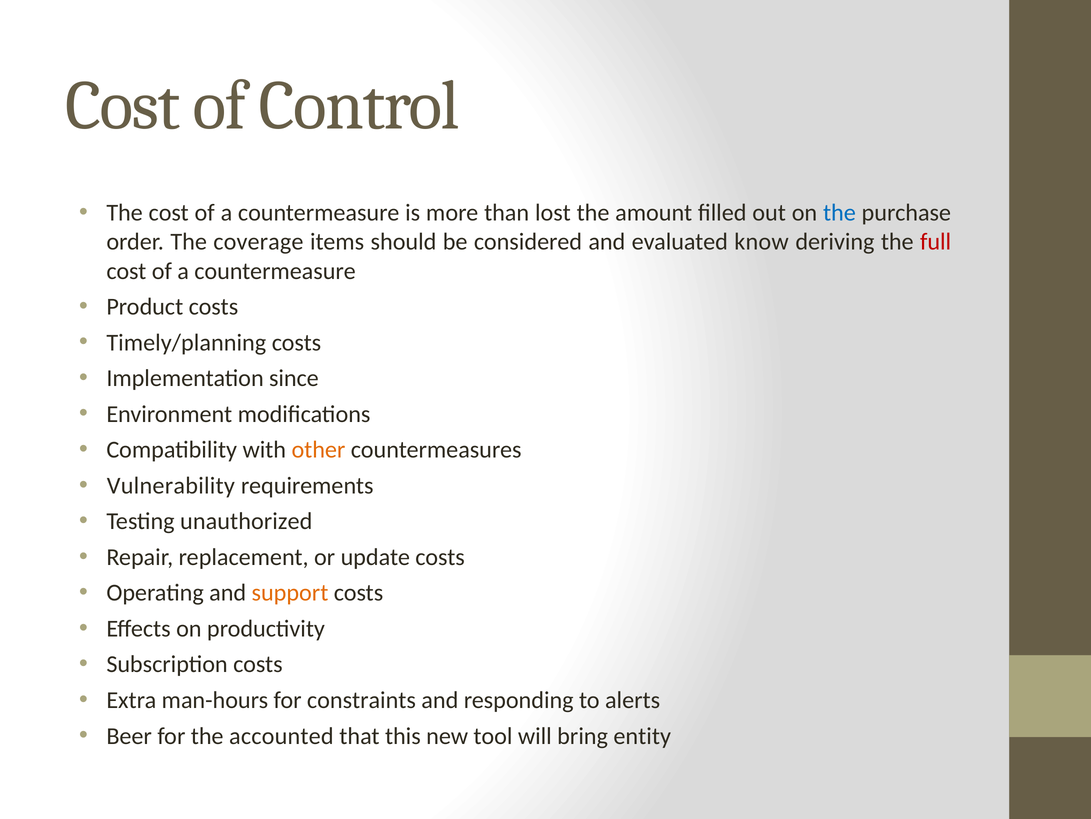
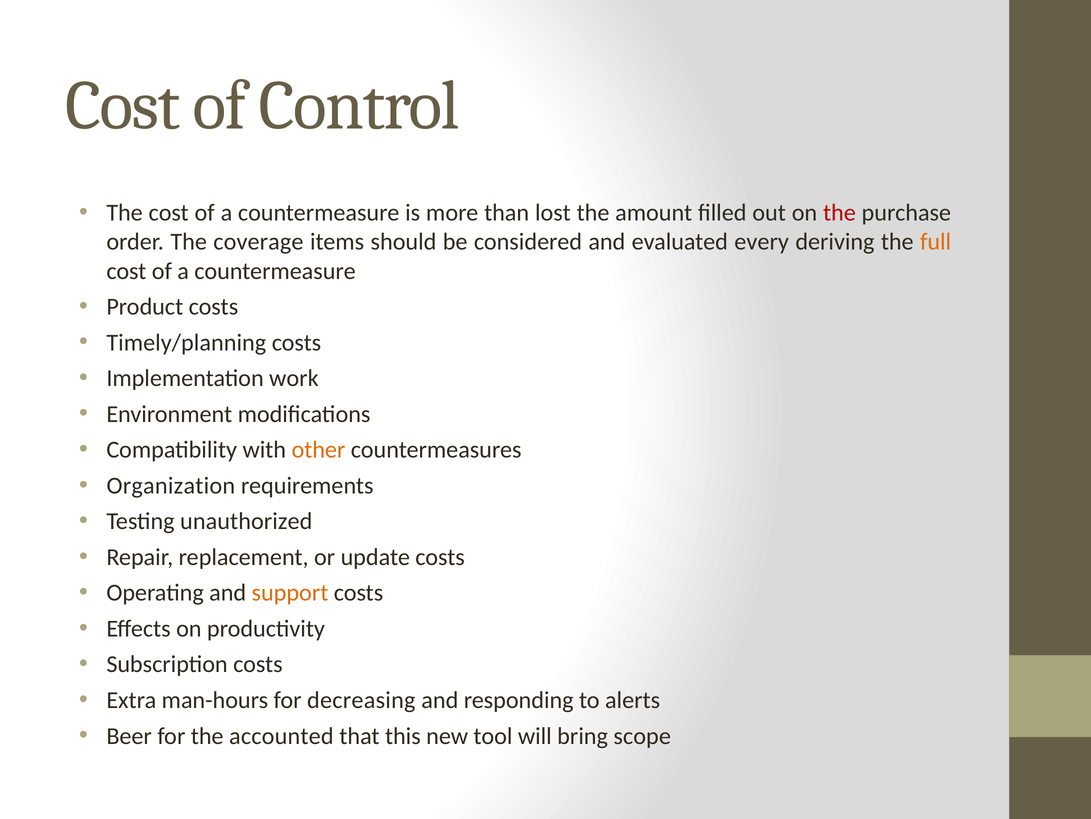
the colour: blue -> red (839, 213)
know: know -> every (762, 242)
full colour: red -> orange (936, 242)
since: since -> work (294, 378)
Vulnerability: Vulnerability -> Organization (171, 485)
constraints: constraints -> decreasing (361, 700)
entity: entity -> scope (642, 735)
